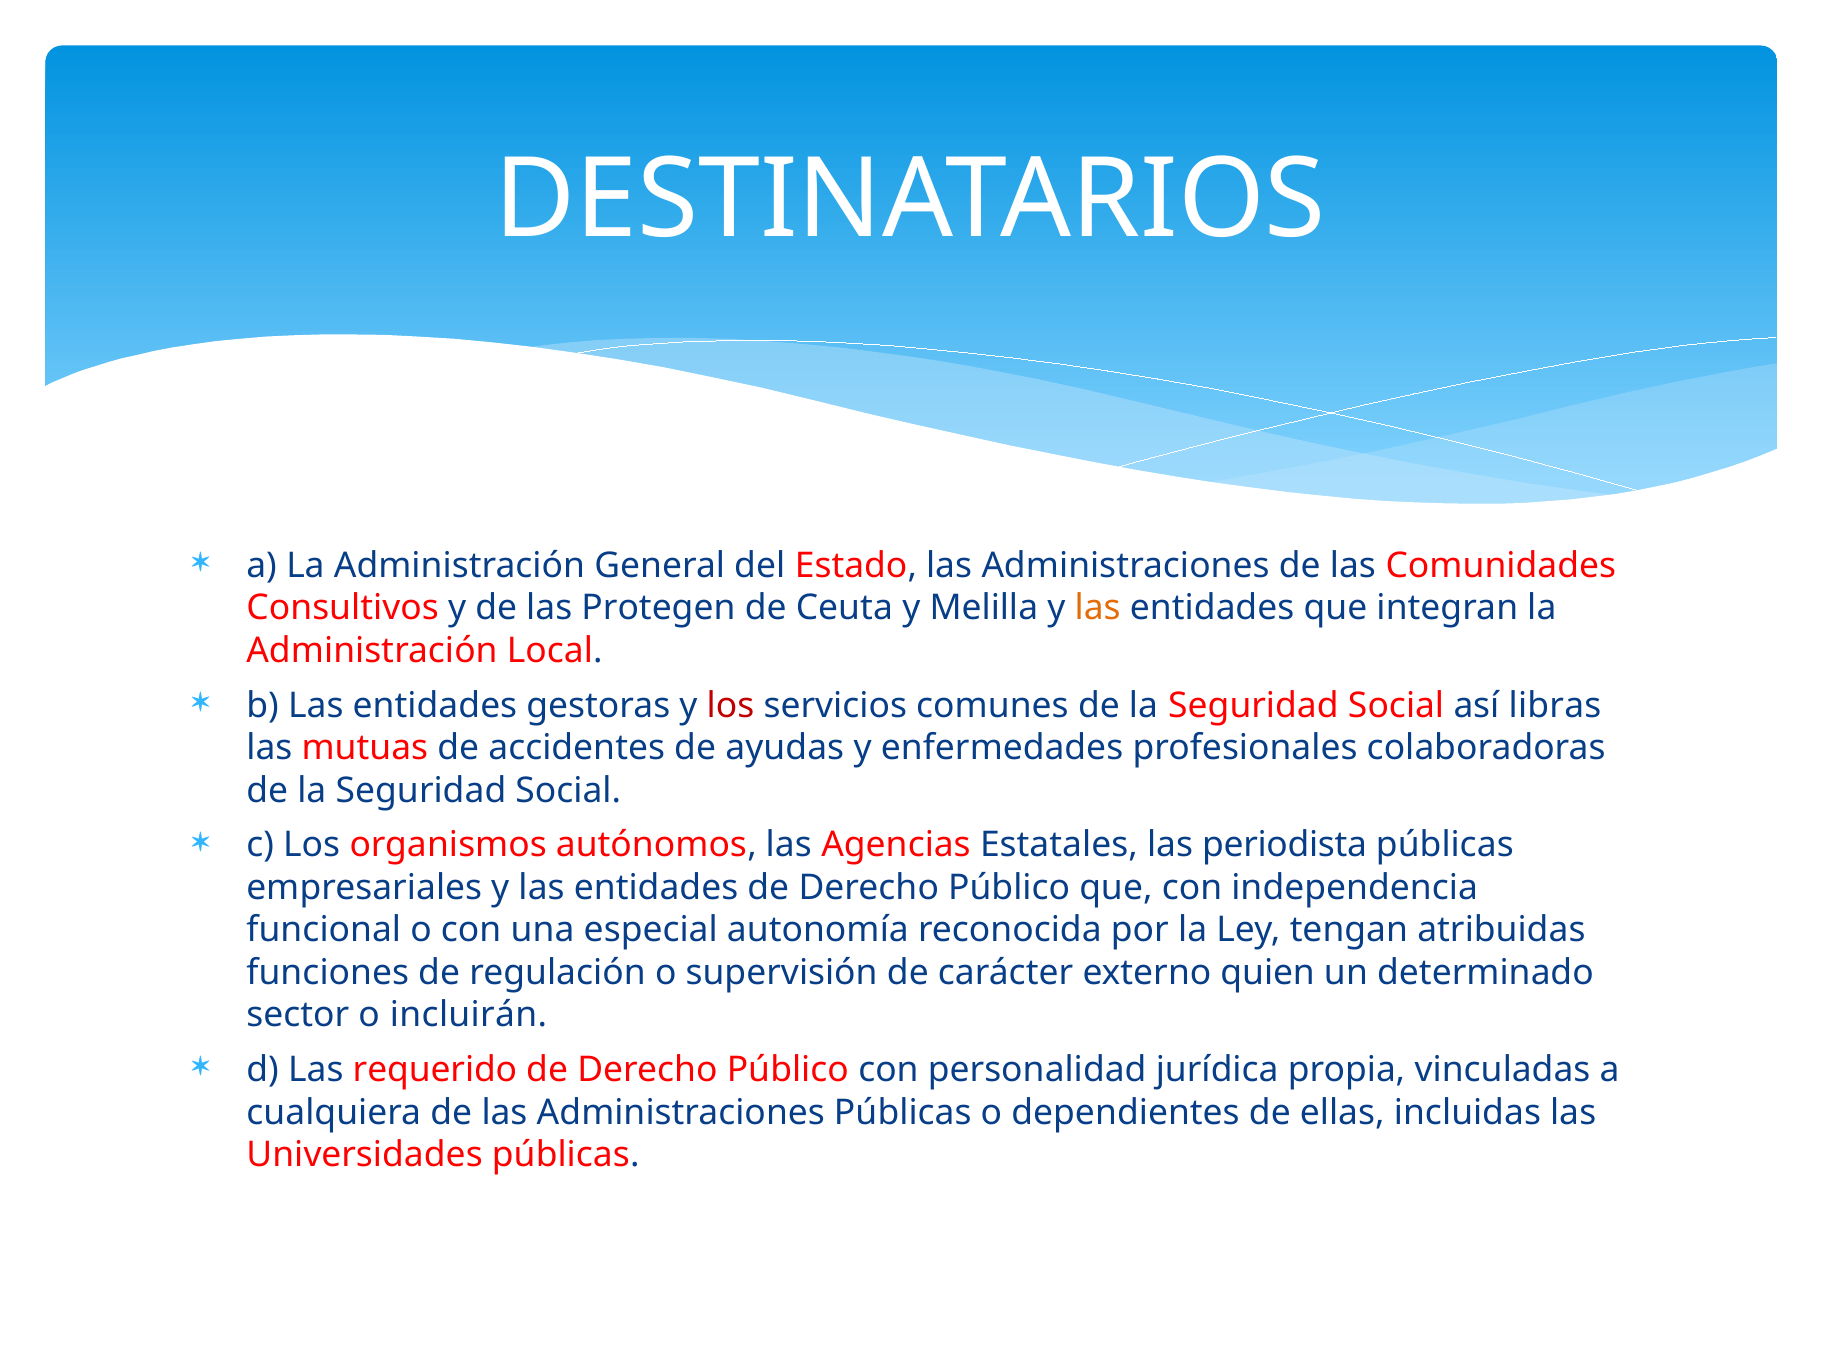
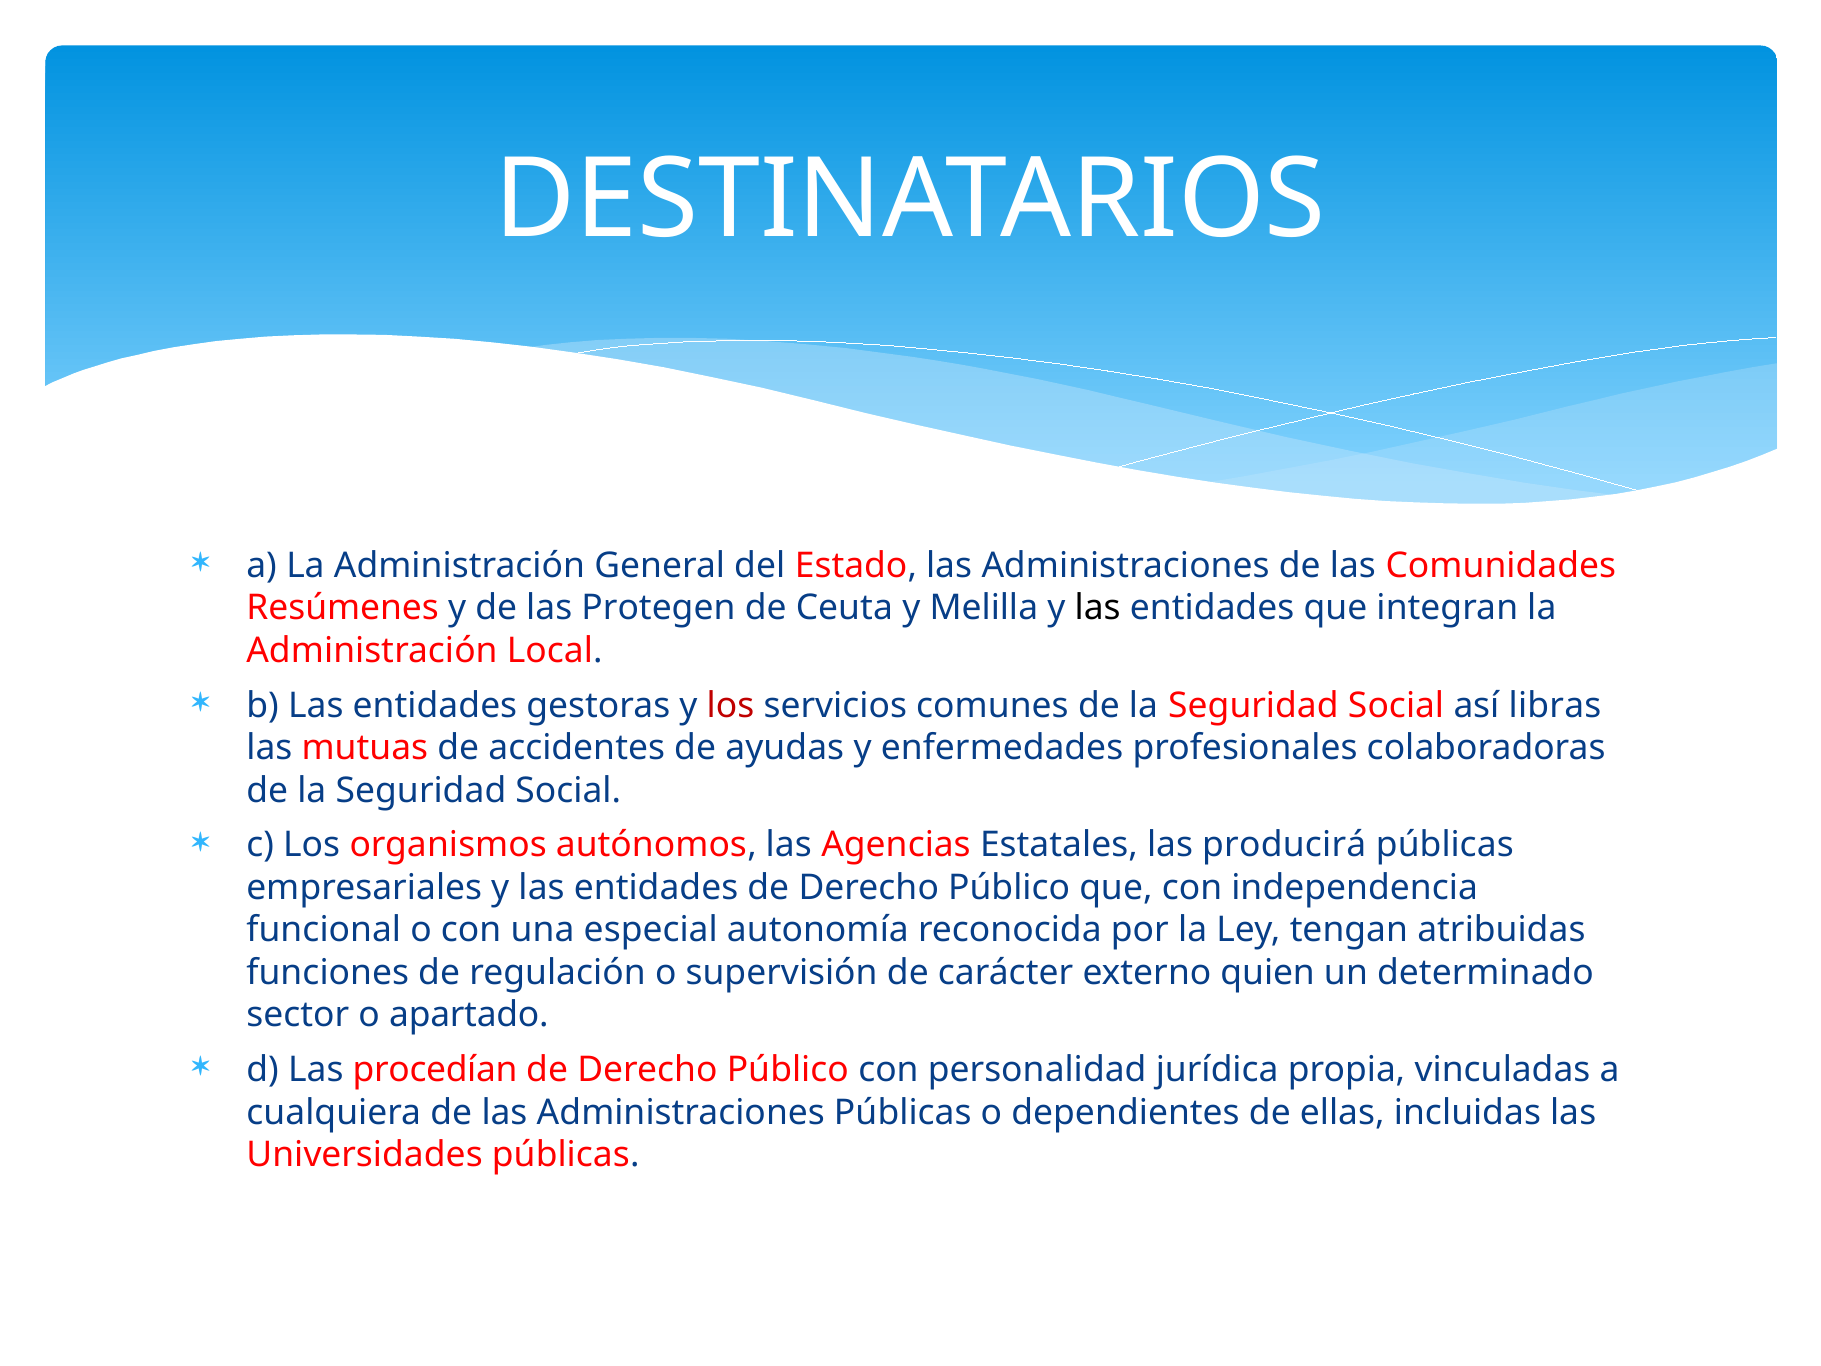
Consultivos: Consultivos -> Resúmenes (343, 608)
las colour: orange -> black (1098, 608)
periodista: periodista -> producirá (1284, 845)
incluirán: incluirán -> apartado (469, 1015)
requerido: requerido -> procedían (435, 1070)
